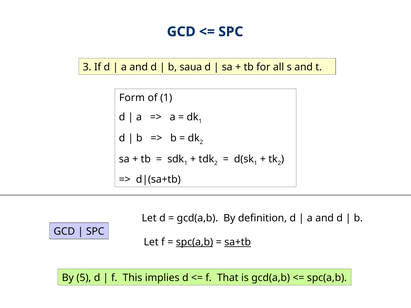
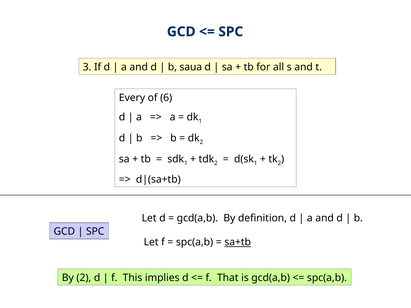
Form: Form -> Every (132, 98)
of 1: 1 -> 6 (166, 98)
spc(a,b underline: present -> none (195, 242)
By 5: 5 -> 2 (84, 278)
